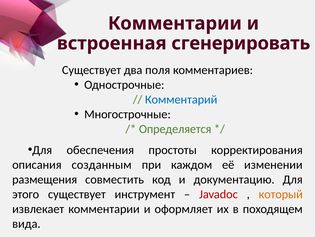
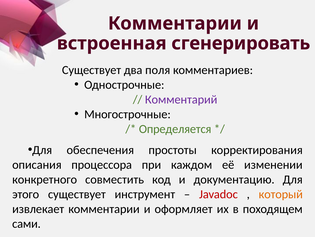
Комментарий colour: blue -> purple (181, 99)
созданным: созданным -> процессора (102, 164)
размещения: размещения -> конкретного (45, 179)
вида: вида -> сами (26, 223)
